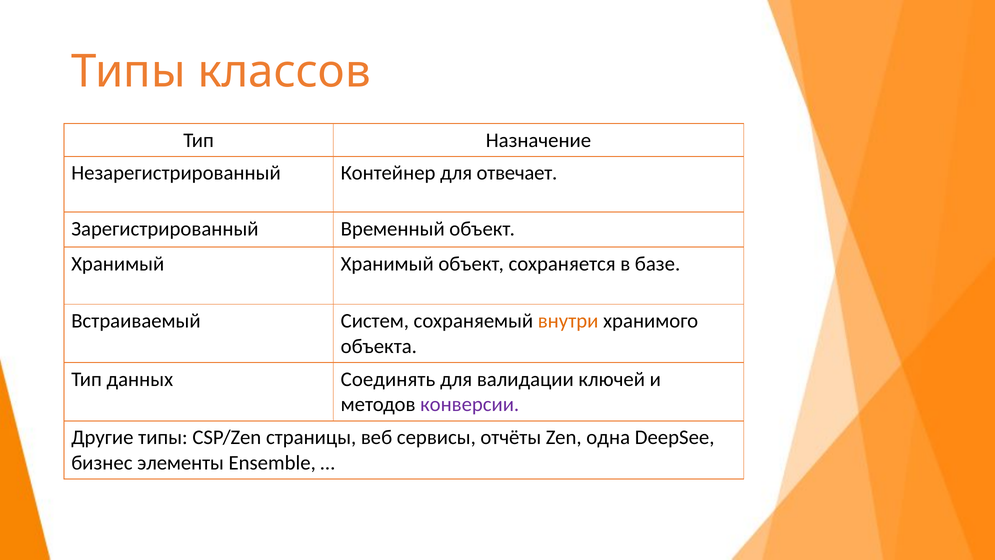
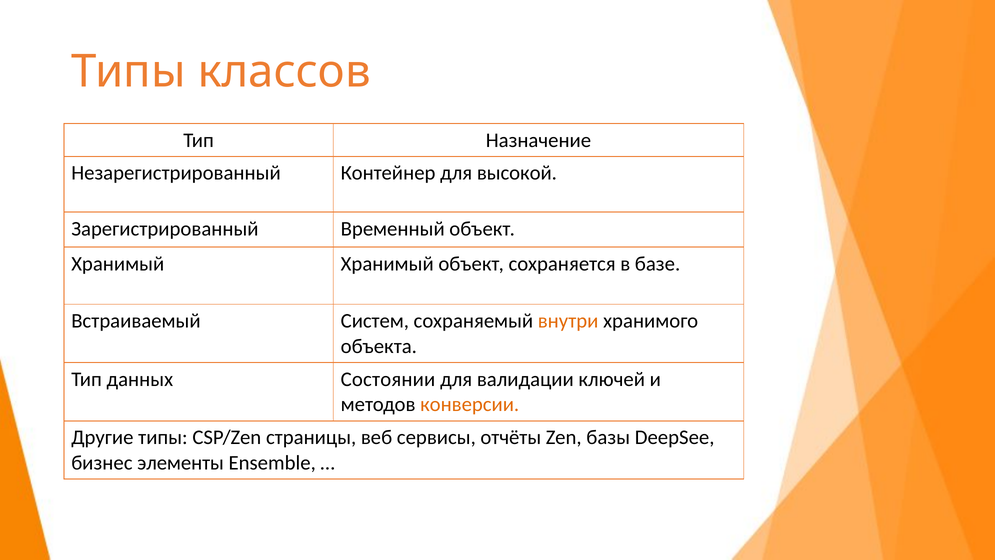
отвечает: отвечает -> высокой (517, 173)
Соединять: Соединять -> Состоянии (388, 379)
конверсии colour: purple -> orange (470, 404)
одна: одна -> базы (608, 437)
